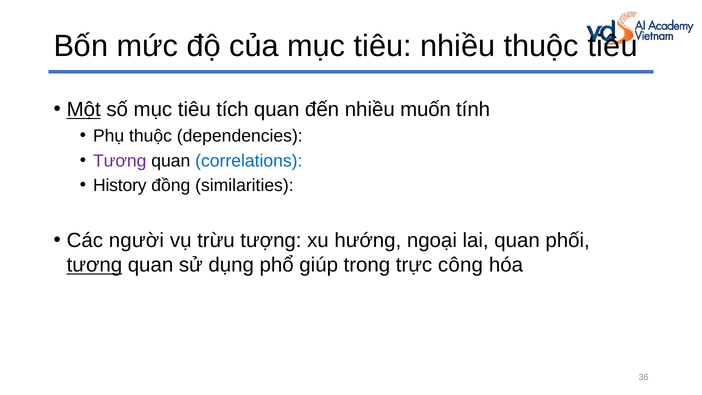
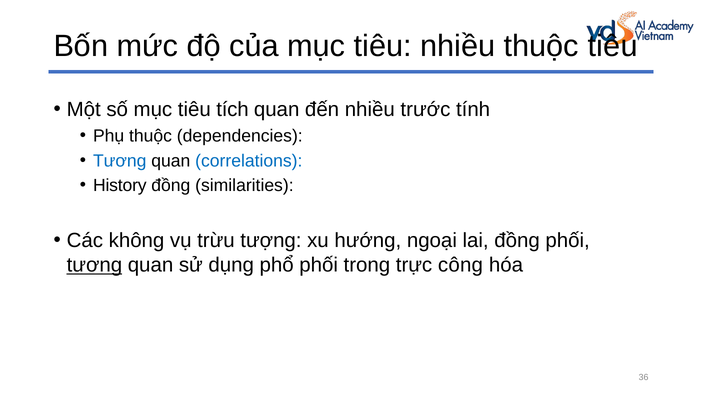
Một underline: present -> none (84, 110)
muốn: muốn -> trước (425, 110)
Tương colour: purple -> blue (120, 161)
người: người -> không (137, 240)
lai quan: quan -> đồng (517, 240)
phổ giúp: giúp -> phối (319, 265)
